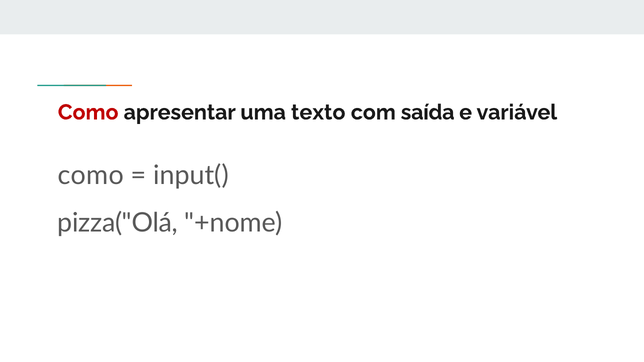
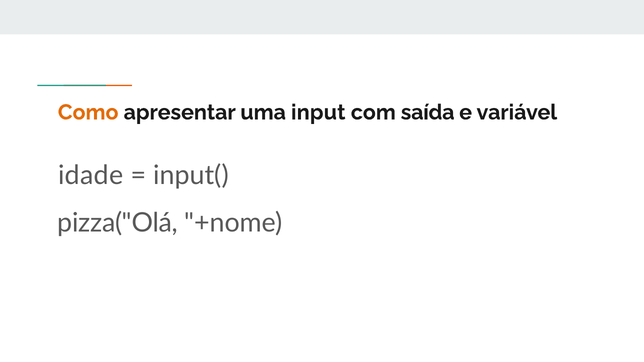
Como colour: red -> orange (88, 112)
texto: texto -> input (318, 112)
como: como -> idade (91, 175)
